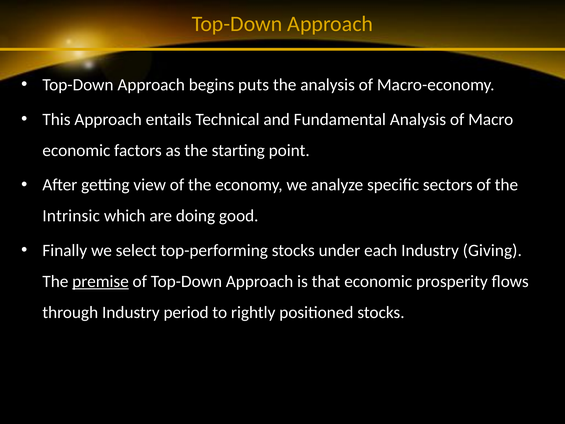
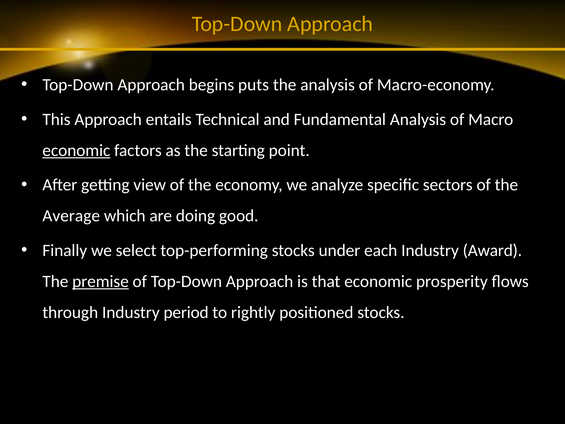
economic underline: none -> present (76, 150)
Intrinsic: Intrinsic -> Average (71, 216)
Giving: Giving -> Award (492, 250)
